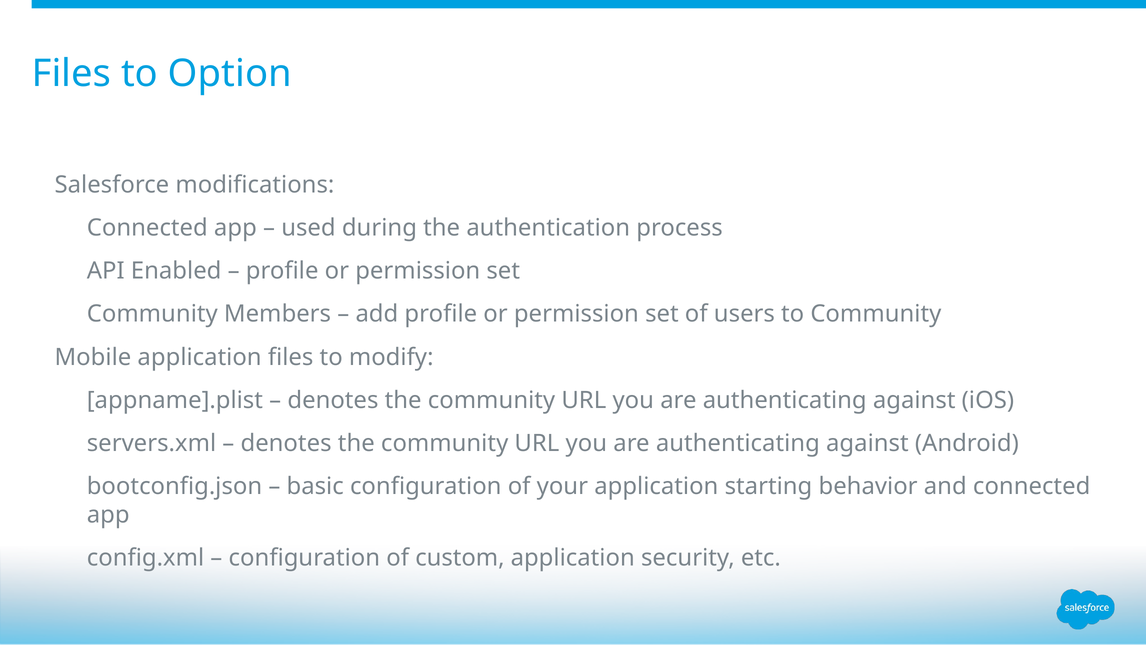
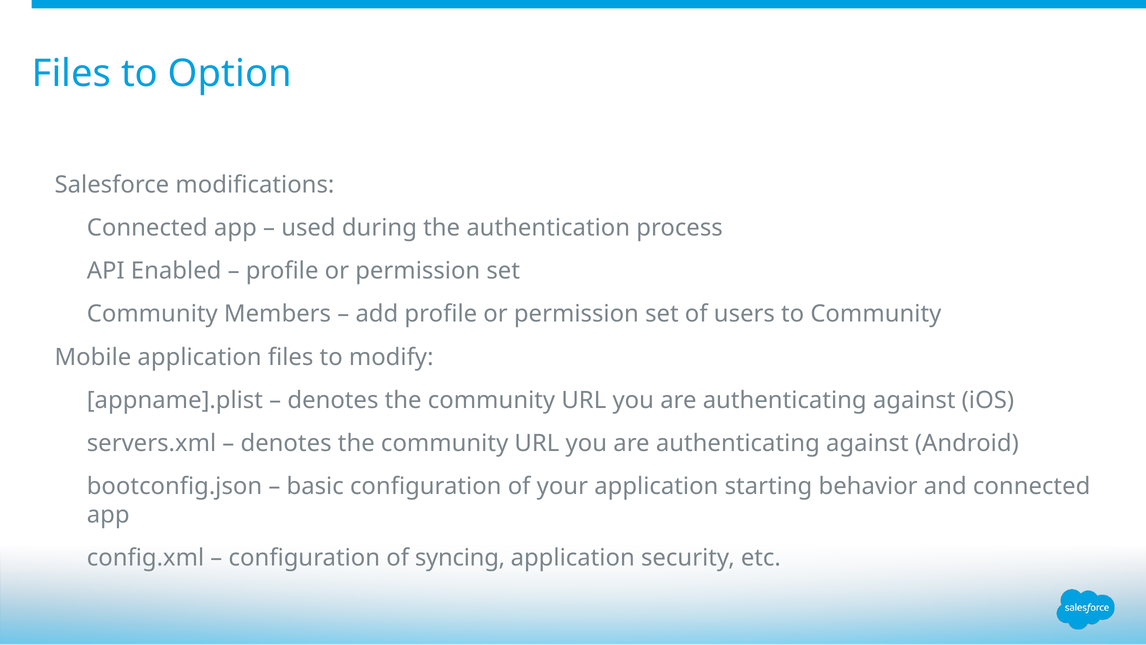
custom: custom -> syncing (460, 558)
